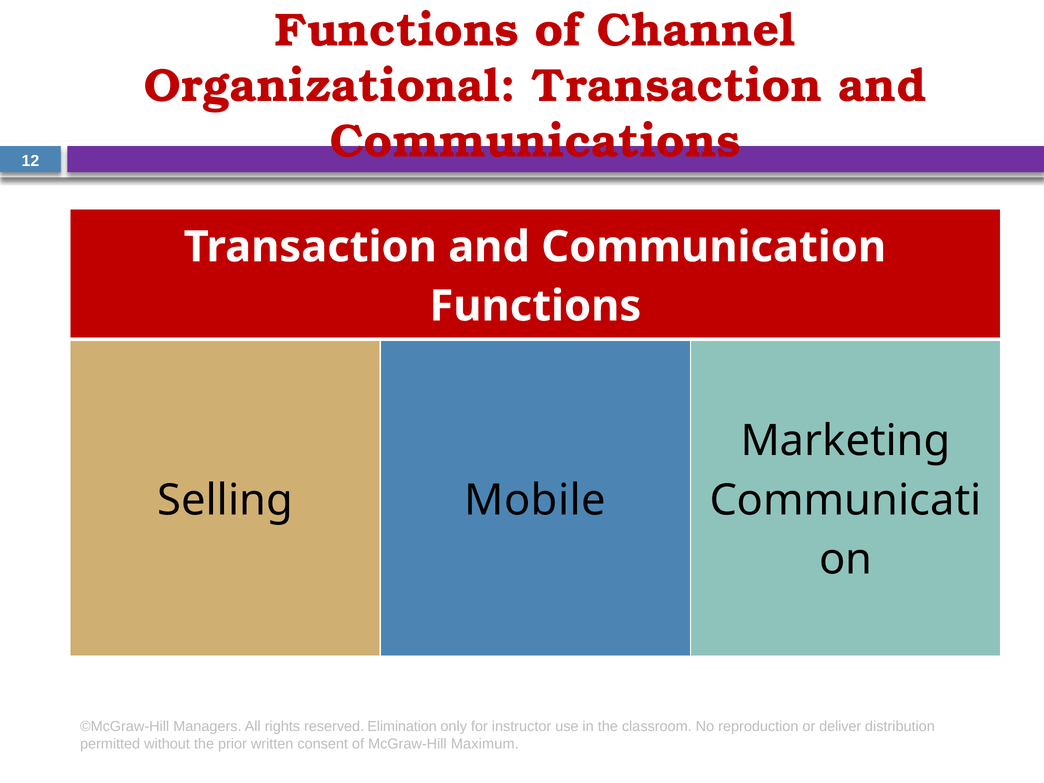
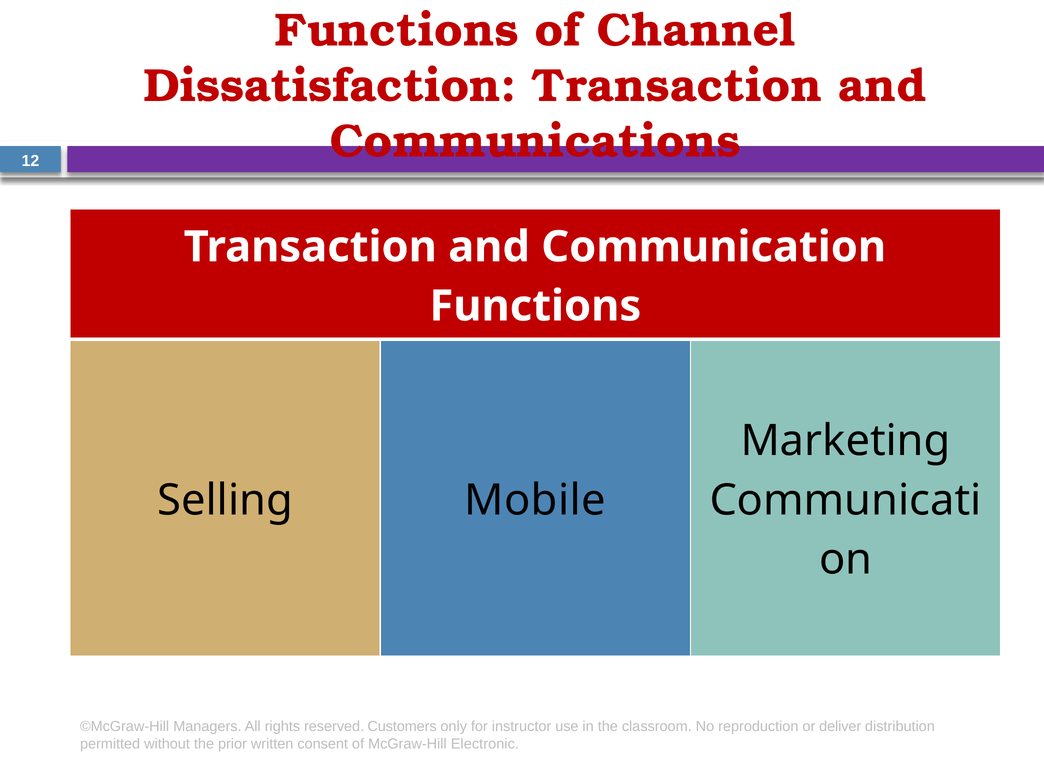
Organizational: Organizational -> Dissatisfaction (330, 86)
Elimination: Elimination -> Customers (402, 727)
Maximum: Maximum -> Electronic (485, 744)
